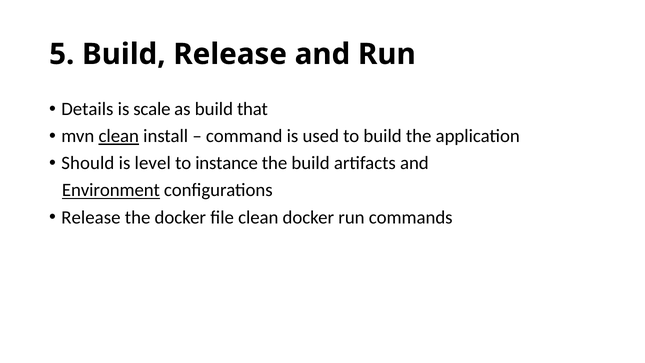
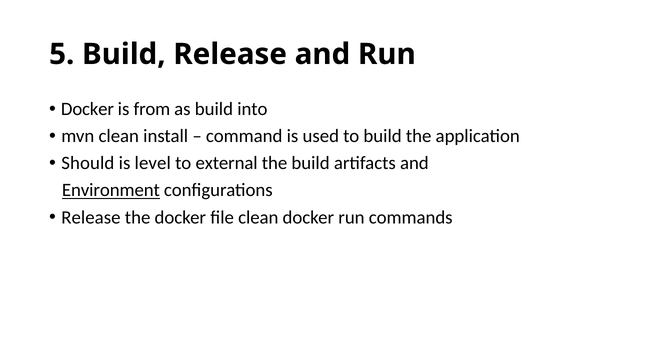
Details: Details -> Docker (87, 109)
scale: scale -> from (152, 109)
that: that -> into (252, 109)
clean underline: present -> none (119, 136)
instance: instance -> external (227, 163)
